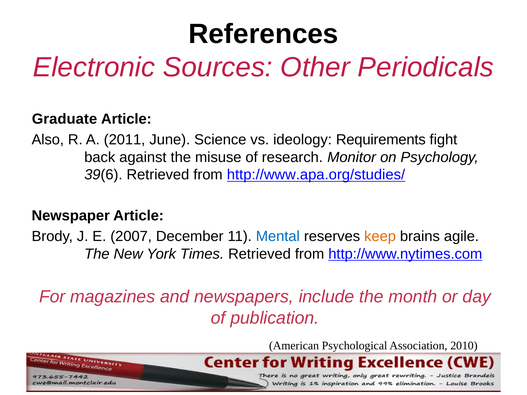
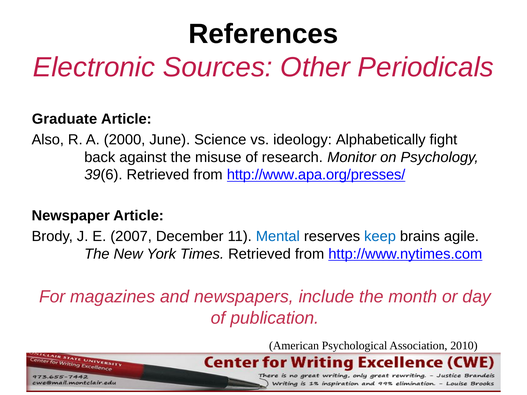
2011: 2011 -> 2000 (125, 140)
Requirements: Requirements -> Alphabetically (381, 140)
http://www.apa.org/studies/: http://www.apa.org/studies/ -> http://www.apa.org/presses/ (316, 175)
keep colour: orange -> blue (380, 236)
